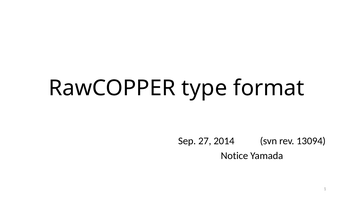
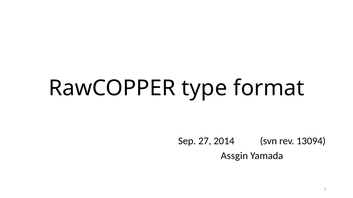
Notice: Notice -> Assgin (234, 156)
